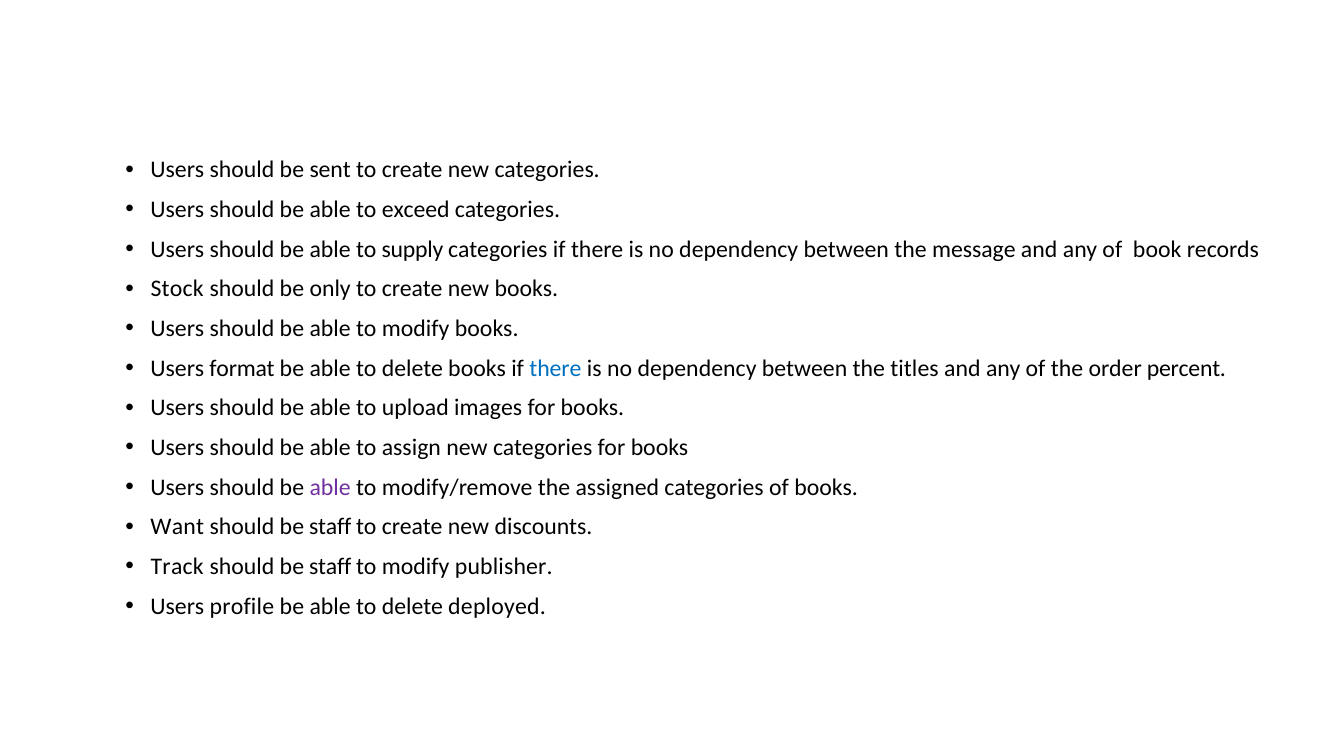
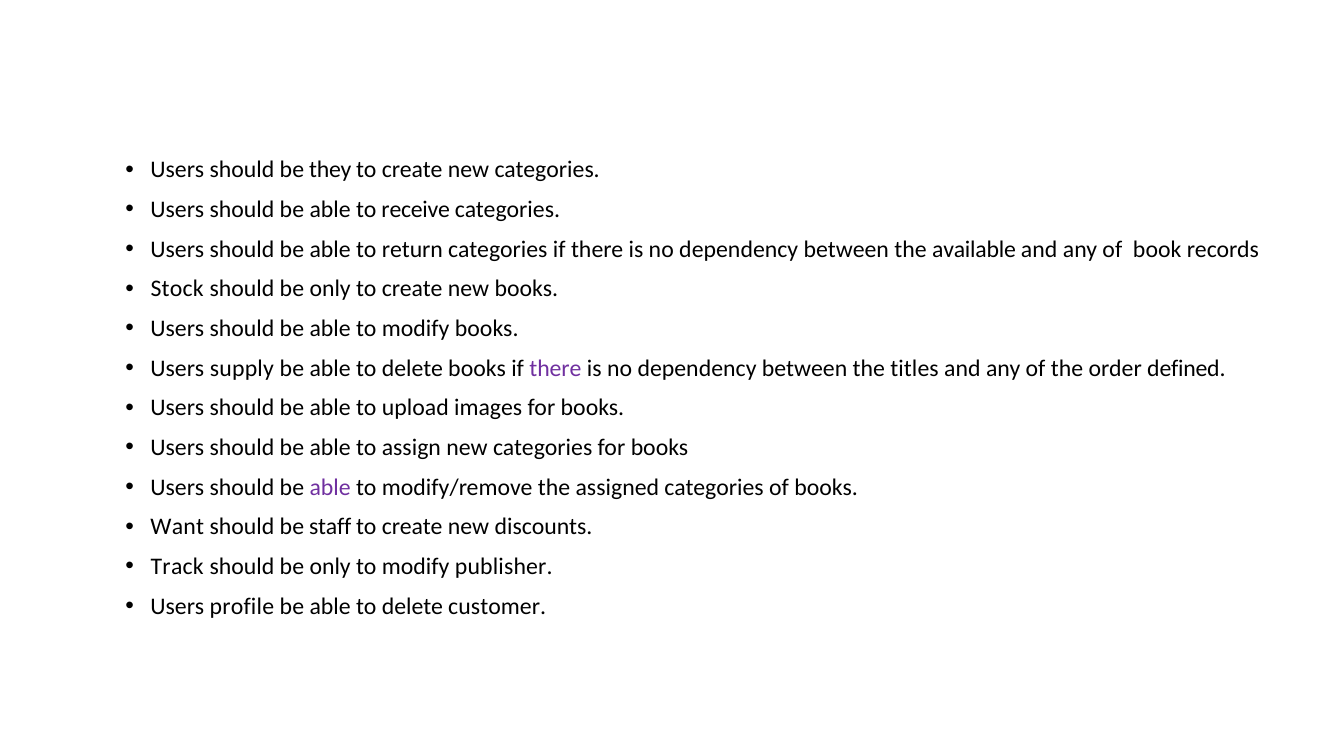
sent: sent -> they (330, 170)
exceed: exceed -> receive (416, 210)
supply: supply -> return (412, 249)
message: message -> available (974, 249)
format: format -> supply (242, 368)
there colour: blue -> purple (555, 368)
percent: percent -> defined (1186, 368)
staff: staff -> only (330, 567)
deployed: deployed -> customer (497, 607)
